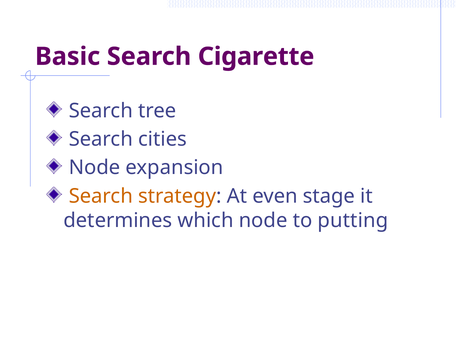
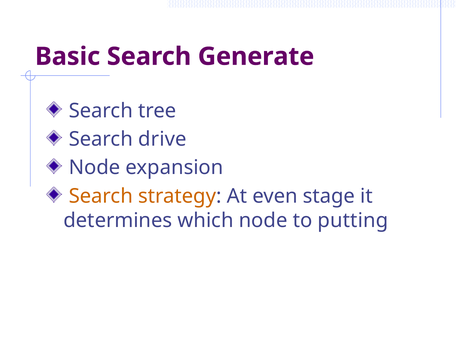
Cigarette: Cigarette -> Generate (256, 56)
cities: cities -> drive (162, 139)
